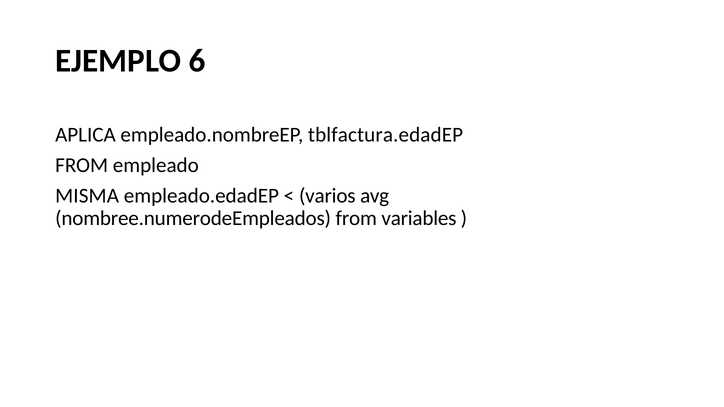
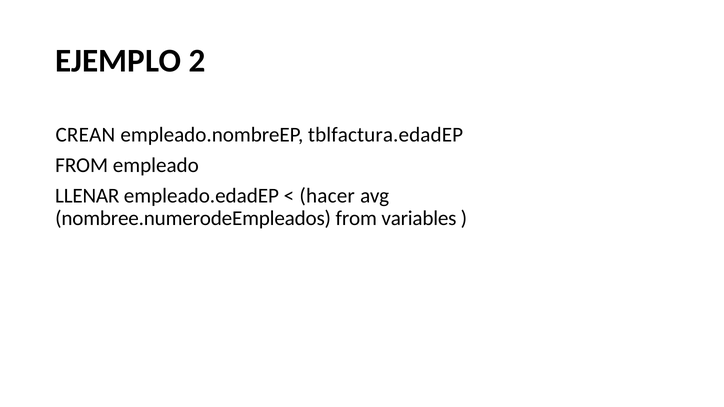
6: 6 -> 2 (197, 61)
APLICA: APLICA -> CREAN (85, 135)
MISMA: MISMA -> LLENAR (87, 196)
varios: varios -> hacer (327, 196)
